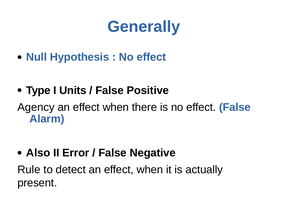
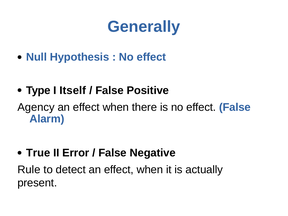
Units: Units -> Itself (73, 90)
Also: Also -> True (38, 153)
